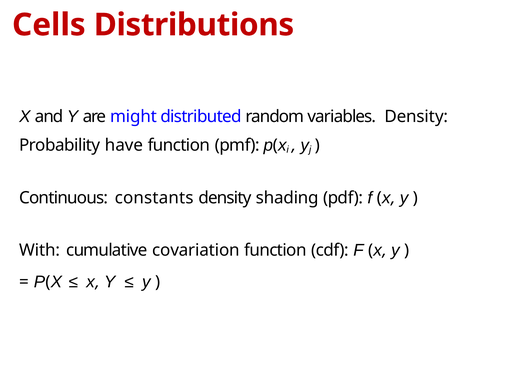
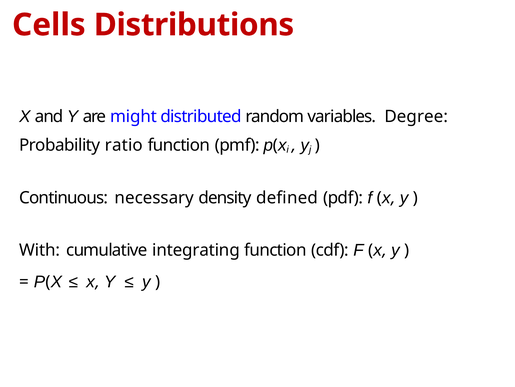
variables Density: Density -> Degree (416, 116)
have: have -> ratio (124, 145)
constants: constants -> necessary (154, 198)
shading: shading -> deﬁned (287, 198)
covariation: covariation -> integrating (196, 250)
